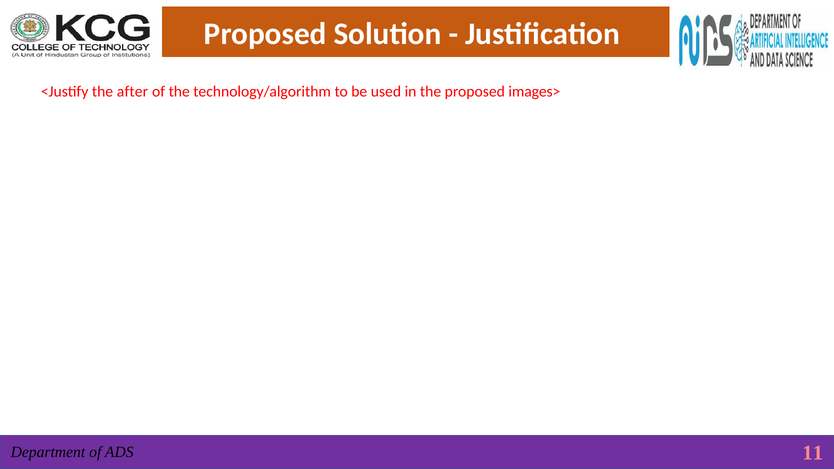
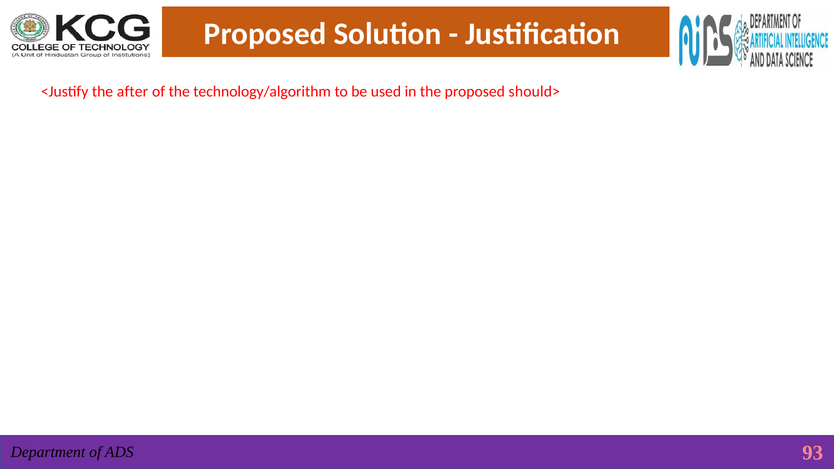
images>: images> -> should> (534, 92)
11: 11 -> 93 (813, 453)
